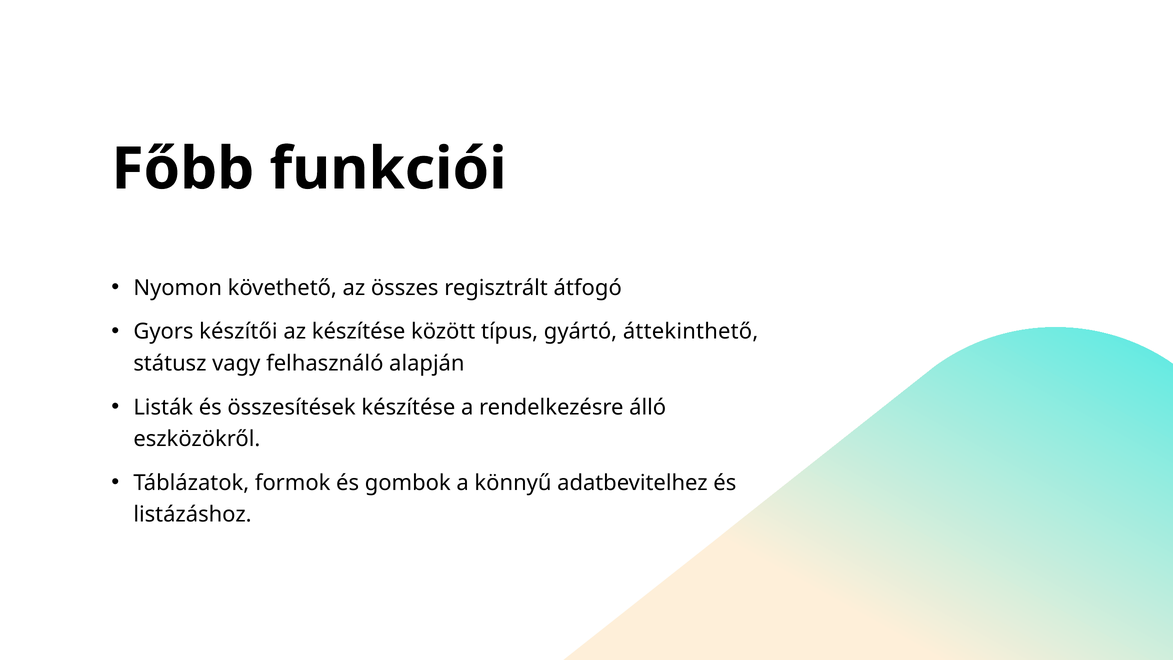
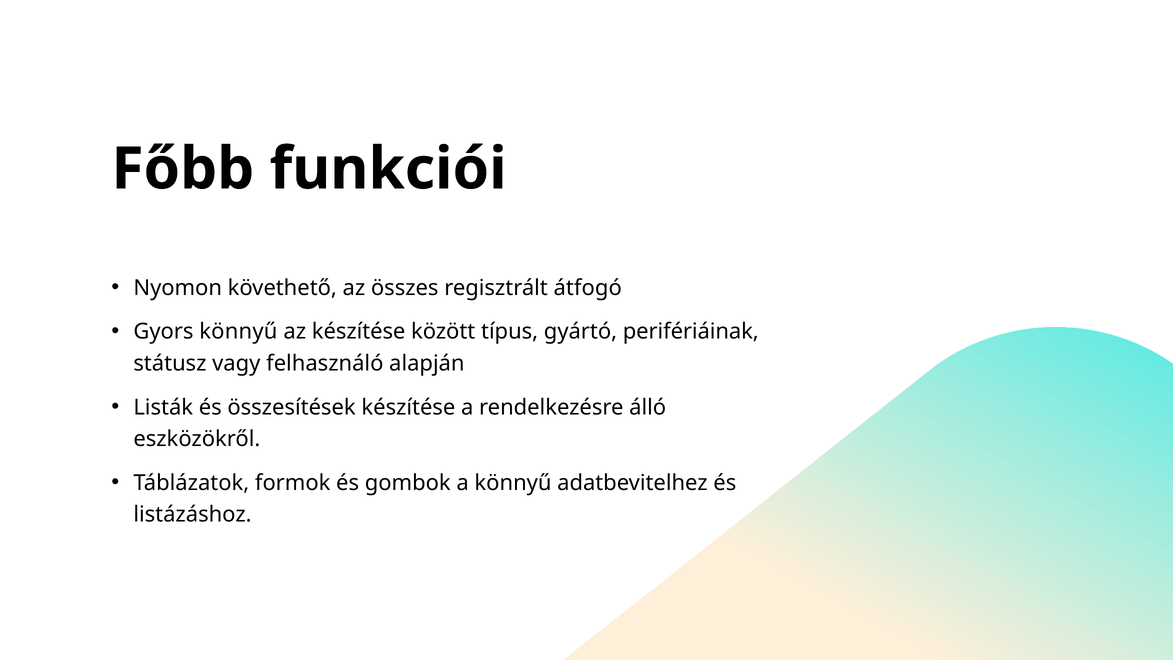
Gyors készítői: készítői -> könnyű (238, 332)
áttekinthető: áttekinthető -> perifériáinak (691, 332)
